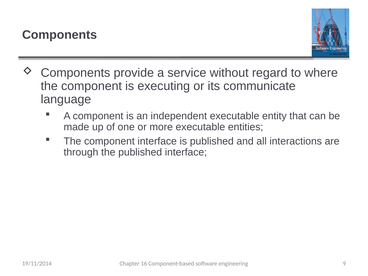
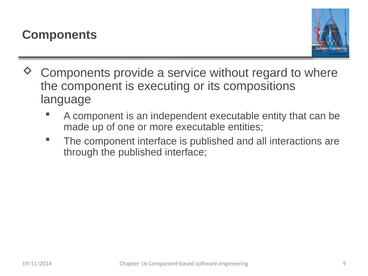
communicate: communicate -> compositions (259, 86)
